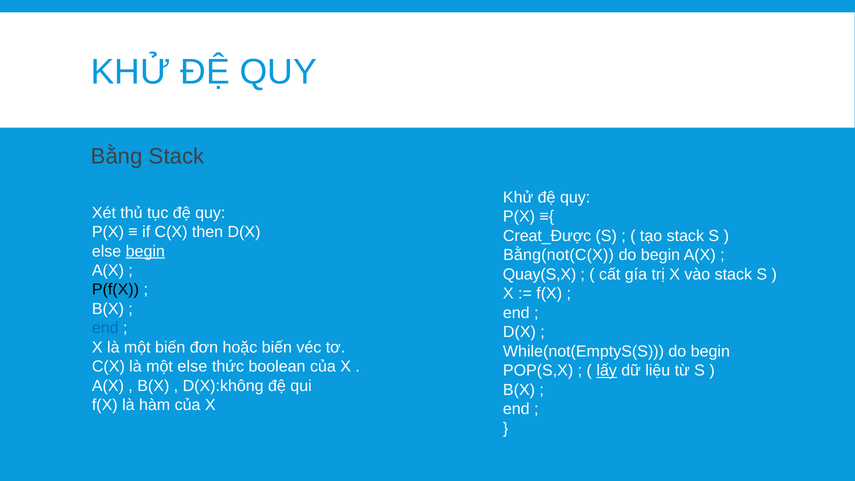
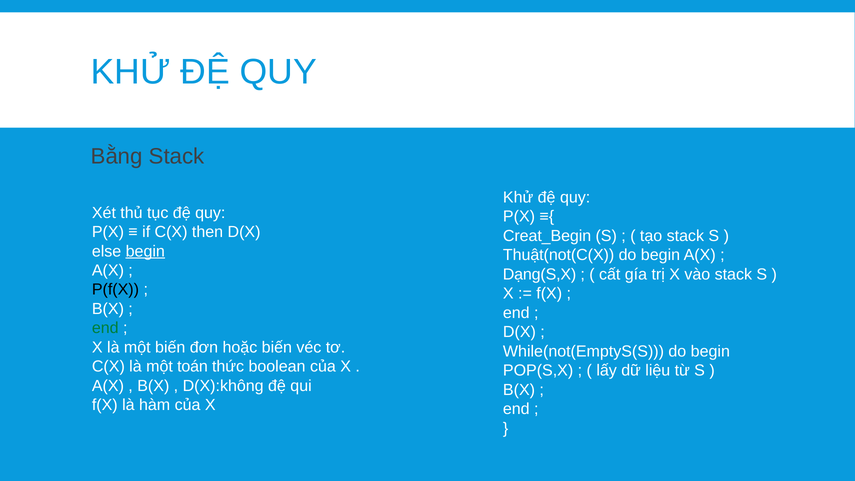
Creat_Được: Creat_Được -> Creat_Begin (547, 236)
Bằng(not(C(X: Bằng(not(C(X -> Thuật(not(C(X (559, 255)
Quay(S,X: Quay(S,X -> Dạng(S,X (540, 274)
end colour: blue -> green (105, 328)
một else: else -> toán (193, 367)
lấy underline: present -> none (607, 370)
